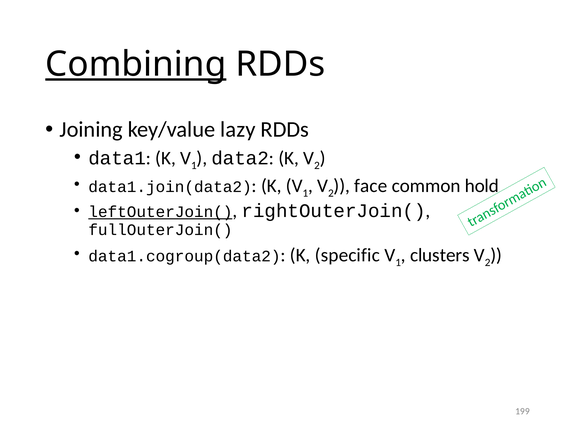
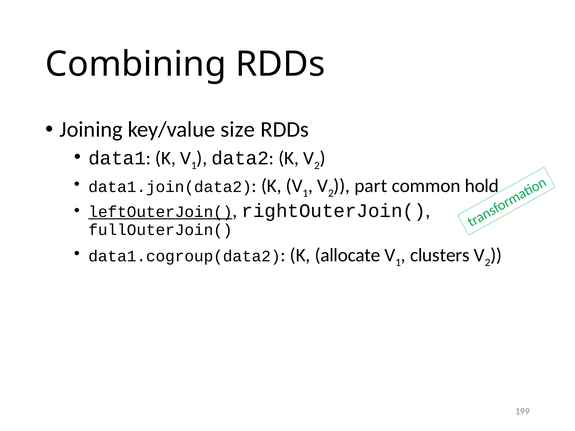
Combining underline: present -> none (136, 64)
lazy: lazy -> size (238, 130)
face: face -> part (371, 186)
specific: specific -> allocate (348, 255)
